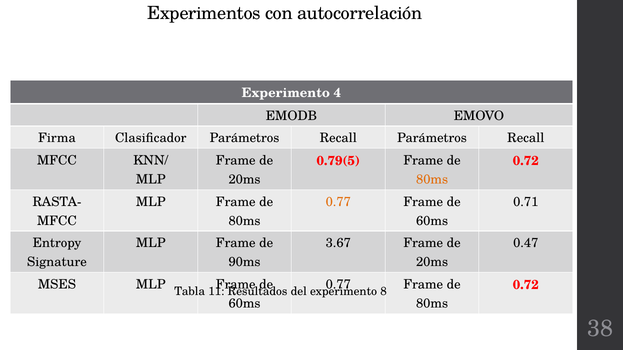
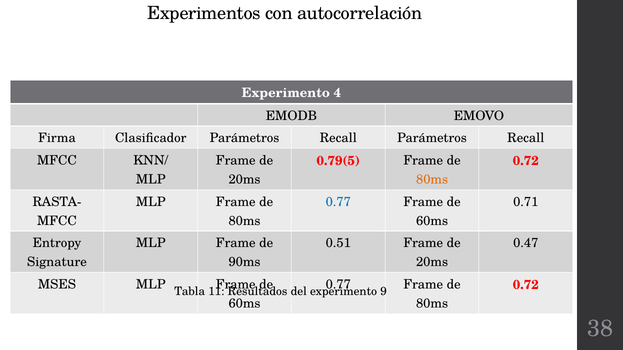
0.77 colour: orange -> blue (338, 202)
3.67: 3.67 -> 0.51 (338, 243)
8: 8 -> 9 (384, 292)
